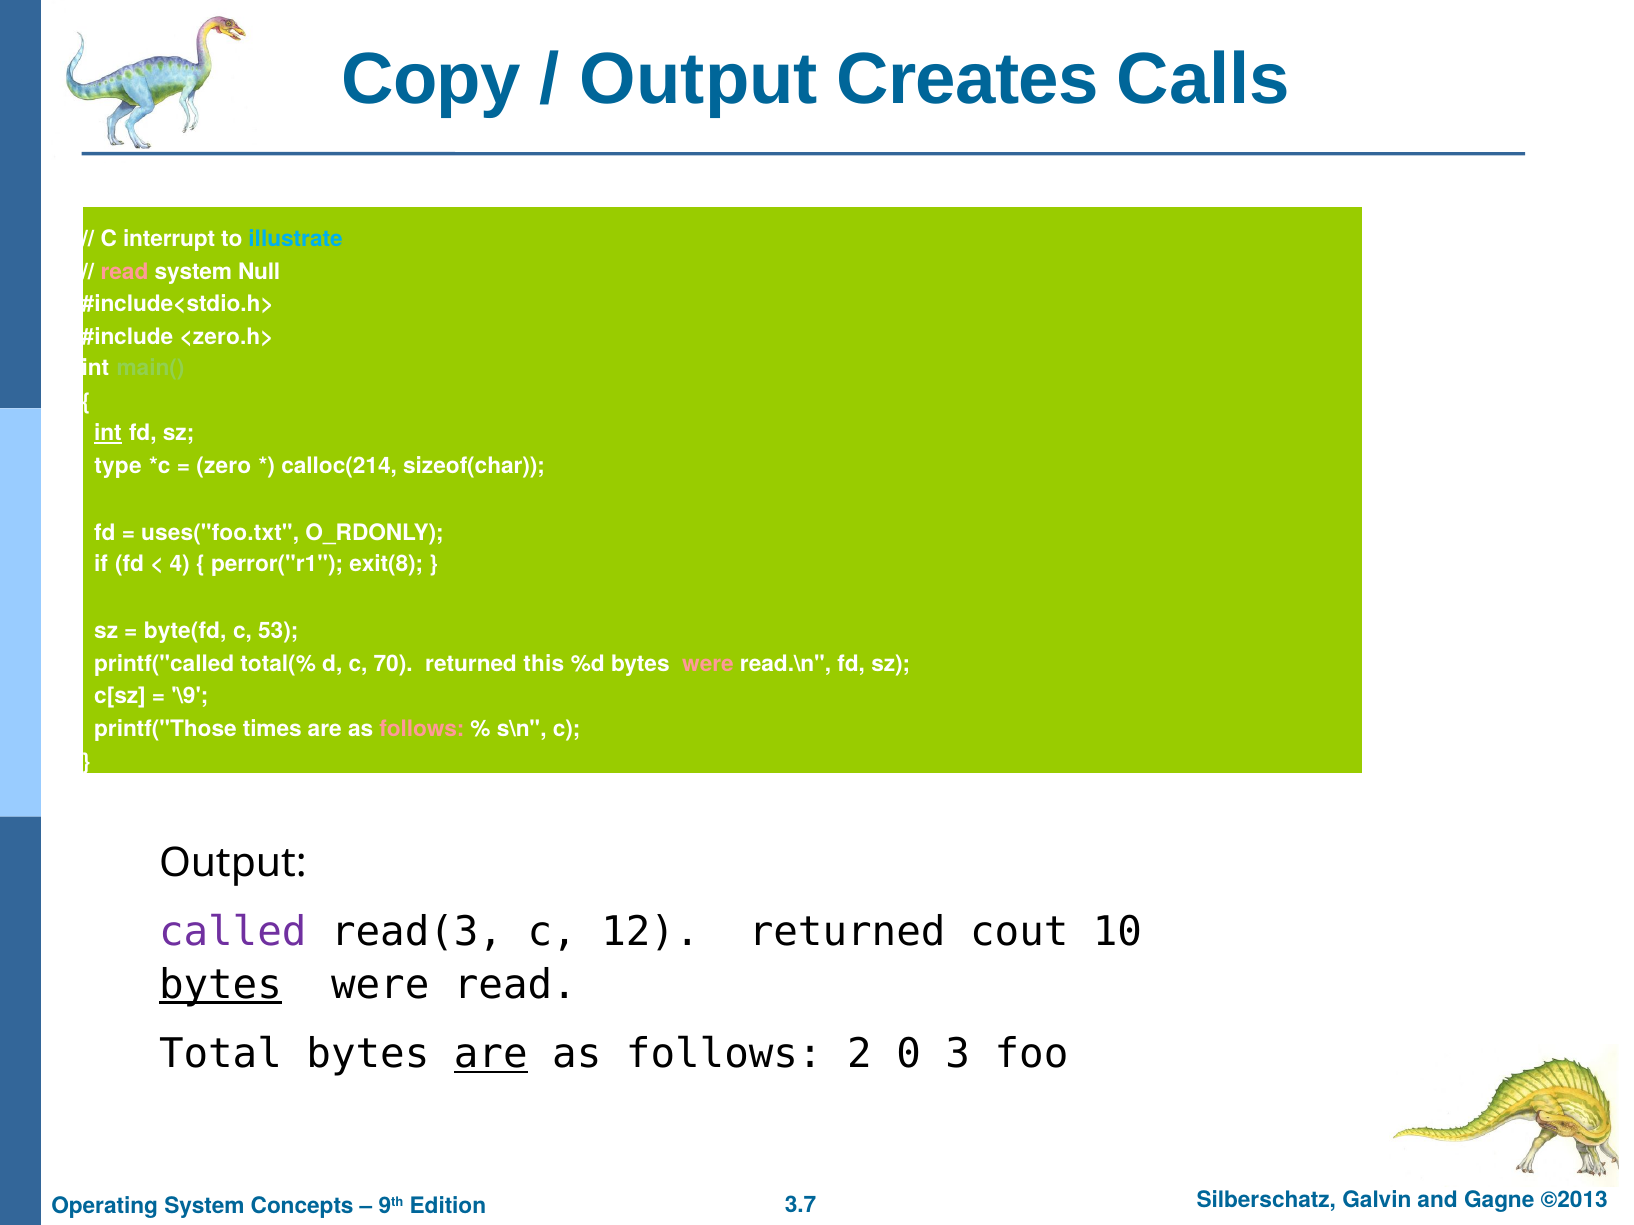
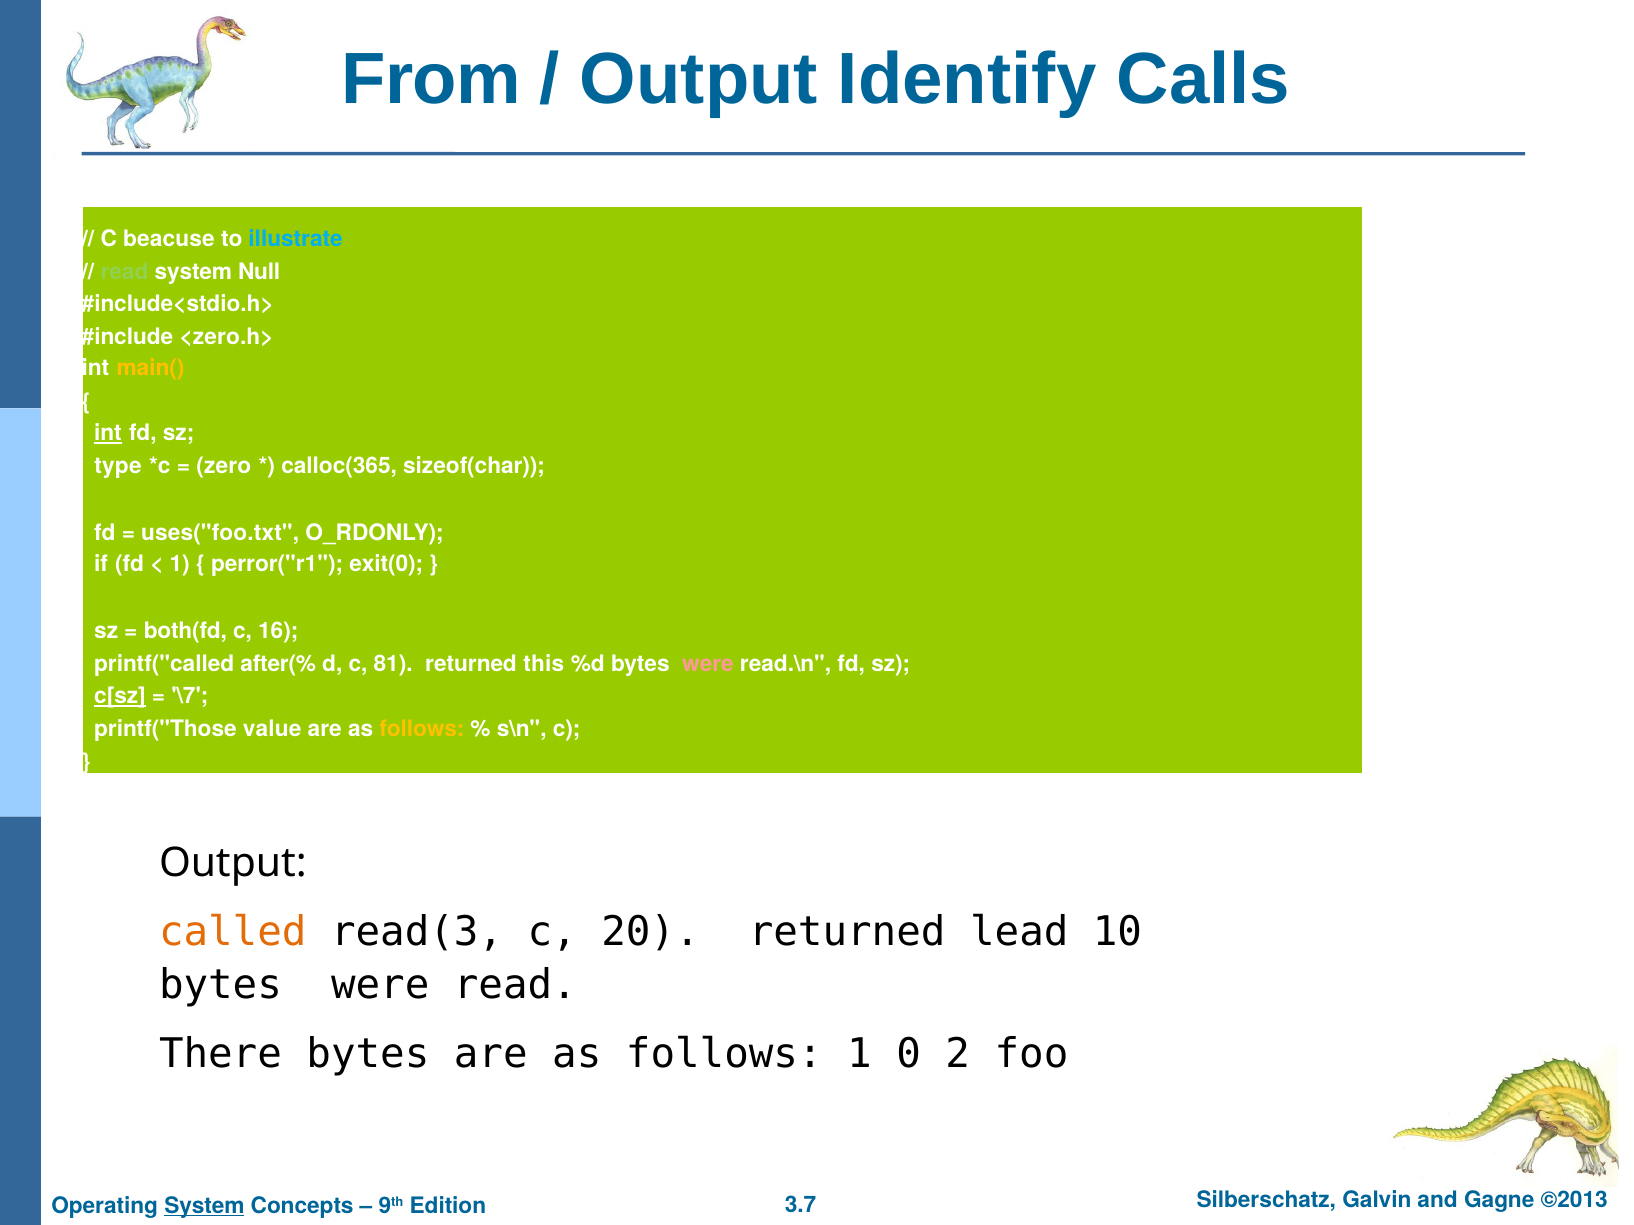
Copy: Copy -> From (431, 80)
Creates: Creates -> Identify (967, 80)
interrupt: interrupt -> beacuse (169, 239)
read colour: pink -> light green (124, 272)
main( colour: light green -> yellow (150, 368)
calloc(214: calloc(214 -> calloc(365 (339, 466)
4: 4 -> 1 (180, 564)
exit(8: exit(8 -> exit(0 (386, 564)
byte(fd: byte(fd -> both(fd (185, 631)
53: 53 -> 16 (278, 631)
total(%: total(% -> after(% (278, 664)
70: 70 -> 81 (393, 664)
c[sz underline: none -> present (120, 696)
\9: \9 -> \7 (190, 696)
times: times -> value (272, 729)
follows colour: pink -> yellow (422, 729)
called colour: purple -> orange (233, 933)
12: 12 -> 20 (650, 933)
cout: cout -> lead (1019, 933)
bytes underline: present -> none (220, 985)
Total: Total -> There (220, 1055)
are underline: present -> none (491, 1055)
follows 2: 2 -> 1 (859, 1055)
3: 3 -> 2 (958, 1055)
System underline: none -> present (204, 1206)
